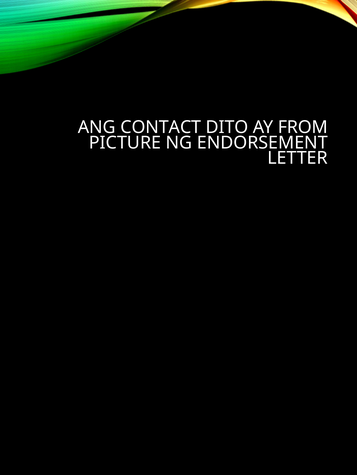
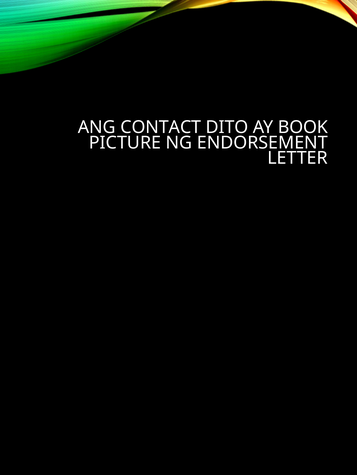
FROM: FROM -> BOOK (303, 128)
